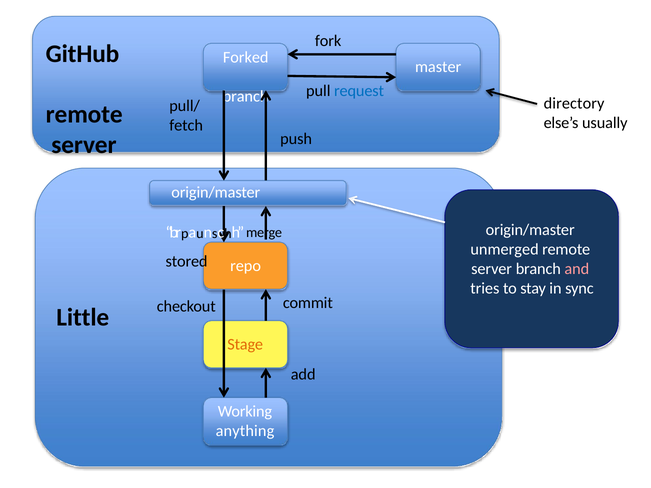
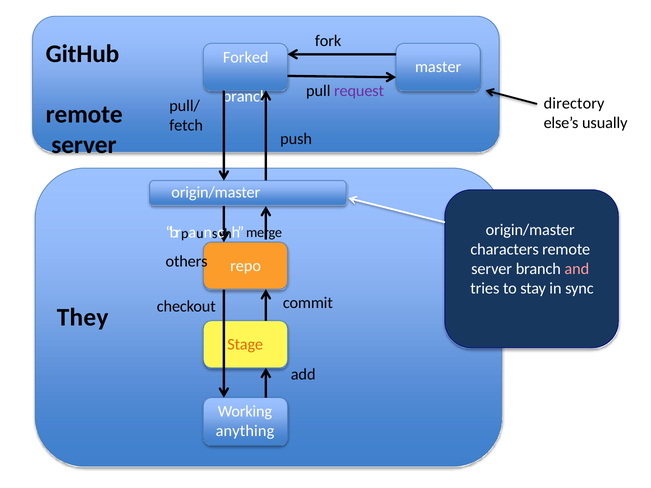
request colour: blue -> purple (359, 91)
unmerged: unmerged -> characters (505, 250)
stored: stored -> others (187, 261)
Little: Little -> They (83, 318)
